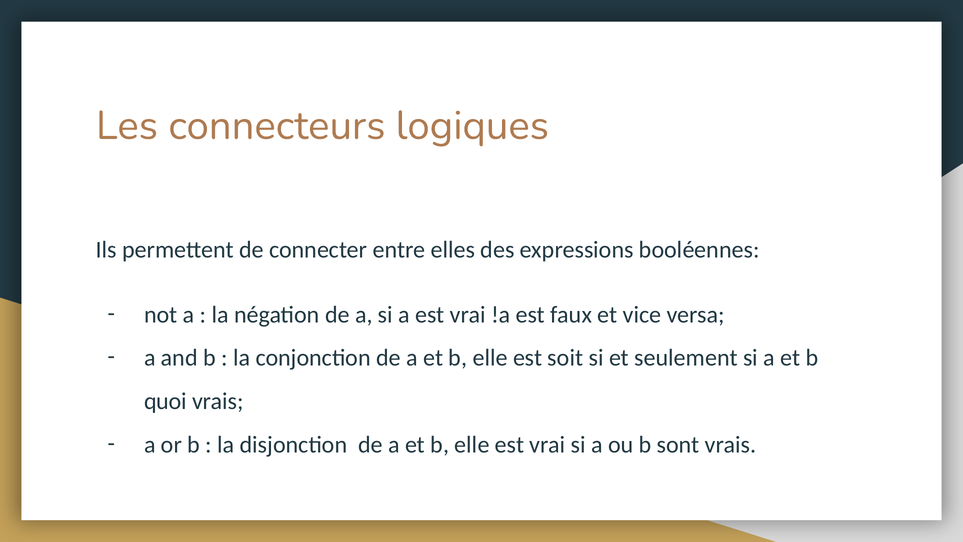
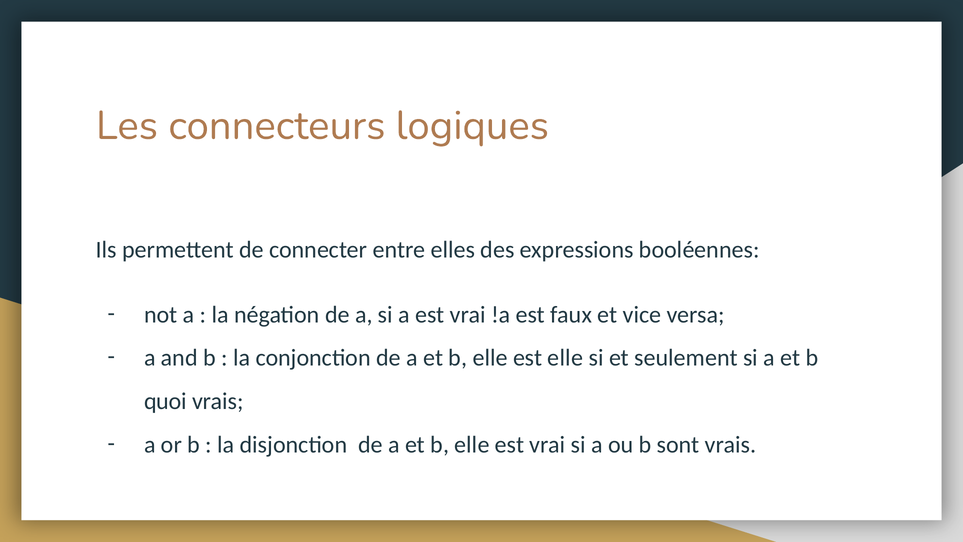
est soit: soit -> elle (565, 358)
